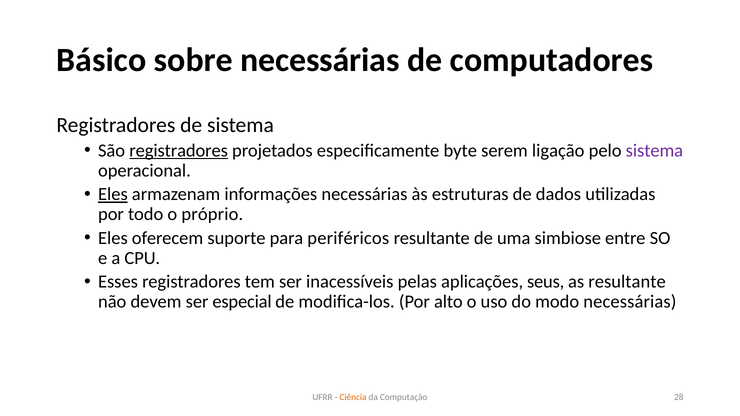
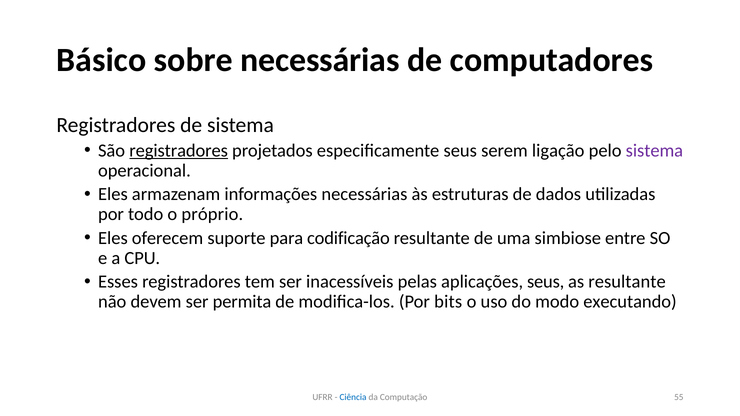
especificamente byte: byte -> seus (460, 151)
Eles underline: present -> none (113, 194)
periféricos: periféricos -> codificação (348, 238)
especial: especial -> permita (242, 302)
alto: alto -> bits (448, 302)
modo necessárias: necessárias -> executando (630, 302)
Ciência colour: orange -> blue (353, 397)
28: 28 -> 55 (679, 397)
